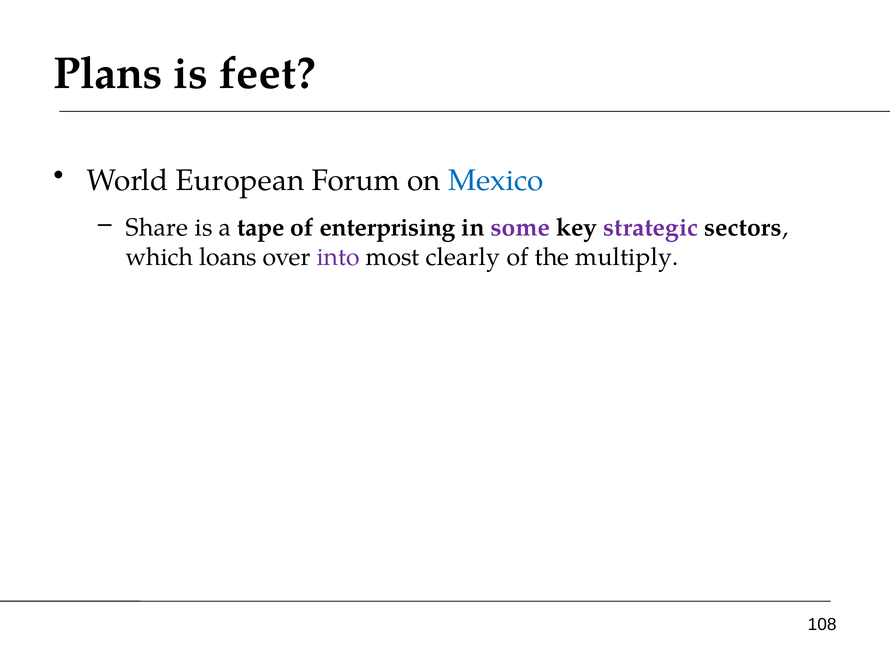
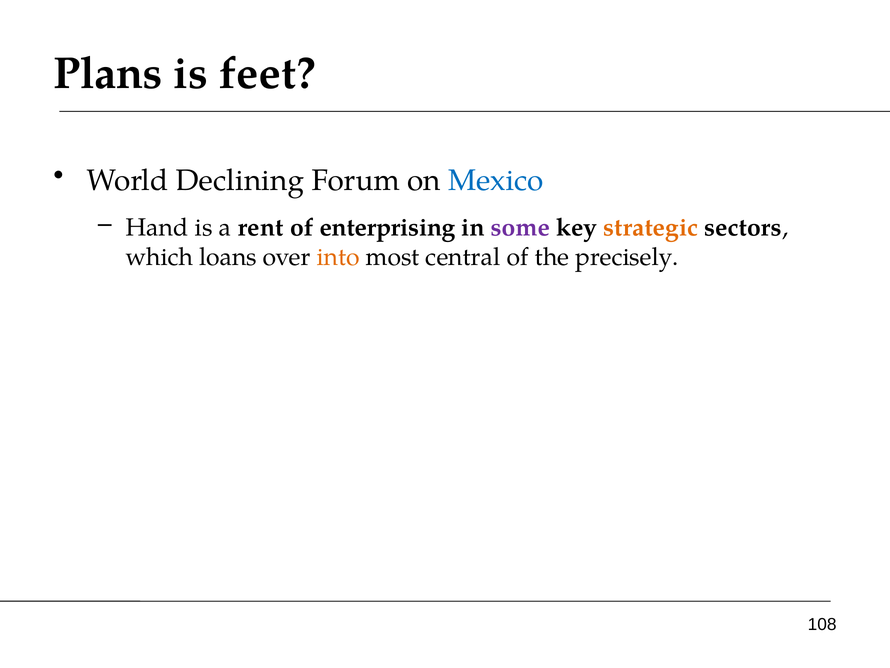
European: European -> Declining (240, 180)
Share: Share -> Hand (157, 227)
tape: tape -> rent (261, 227)
strategic colour: purple -> orange (651, 227)
into colour: purple -> orange (338, 257)
clearly: clearly -> central (463, 257)
multiply: multiply -> precisely (627, 257)
